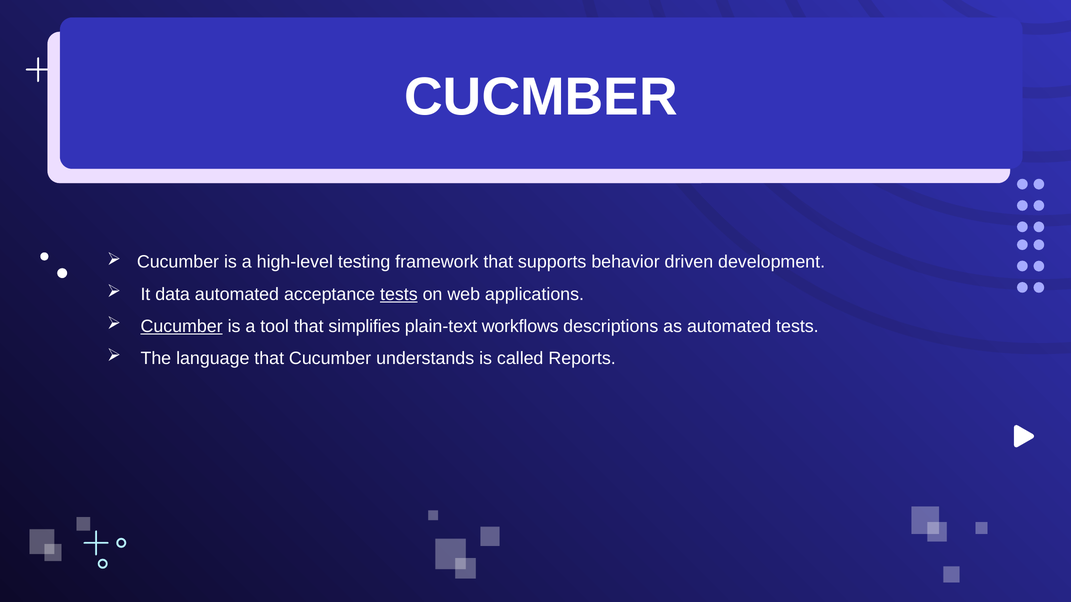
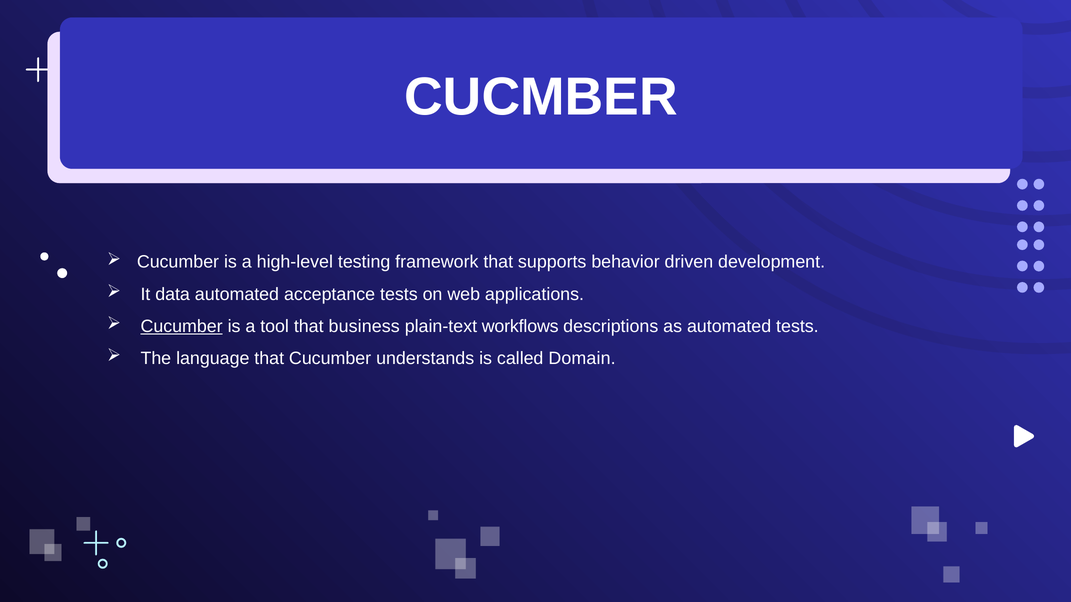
tests underline: present -> none (399, 294)
simplifies: simplifies -> business (364, 327)
Reports: Reports -> Domain (582, 359)
